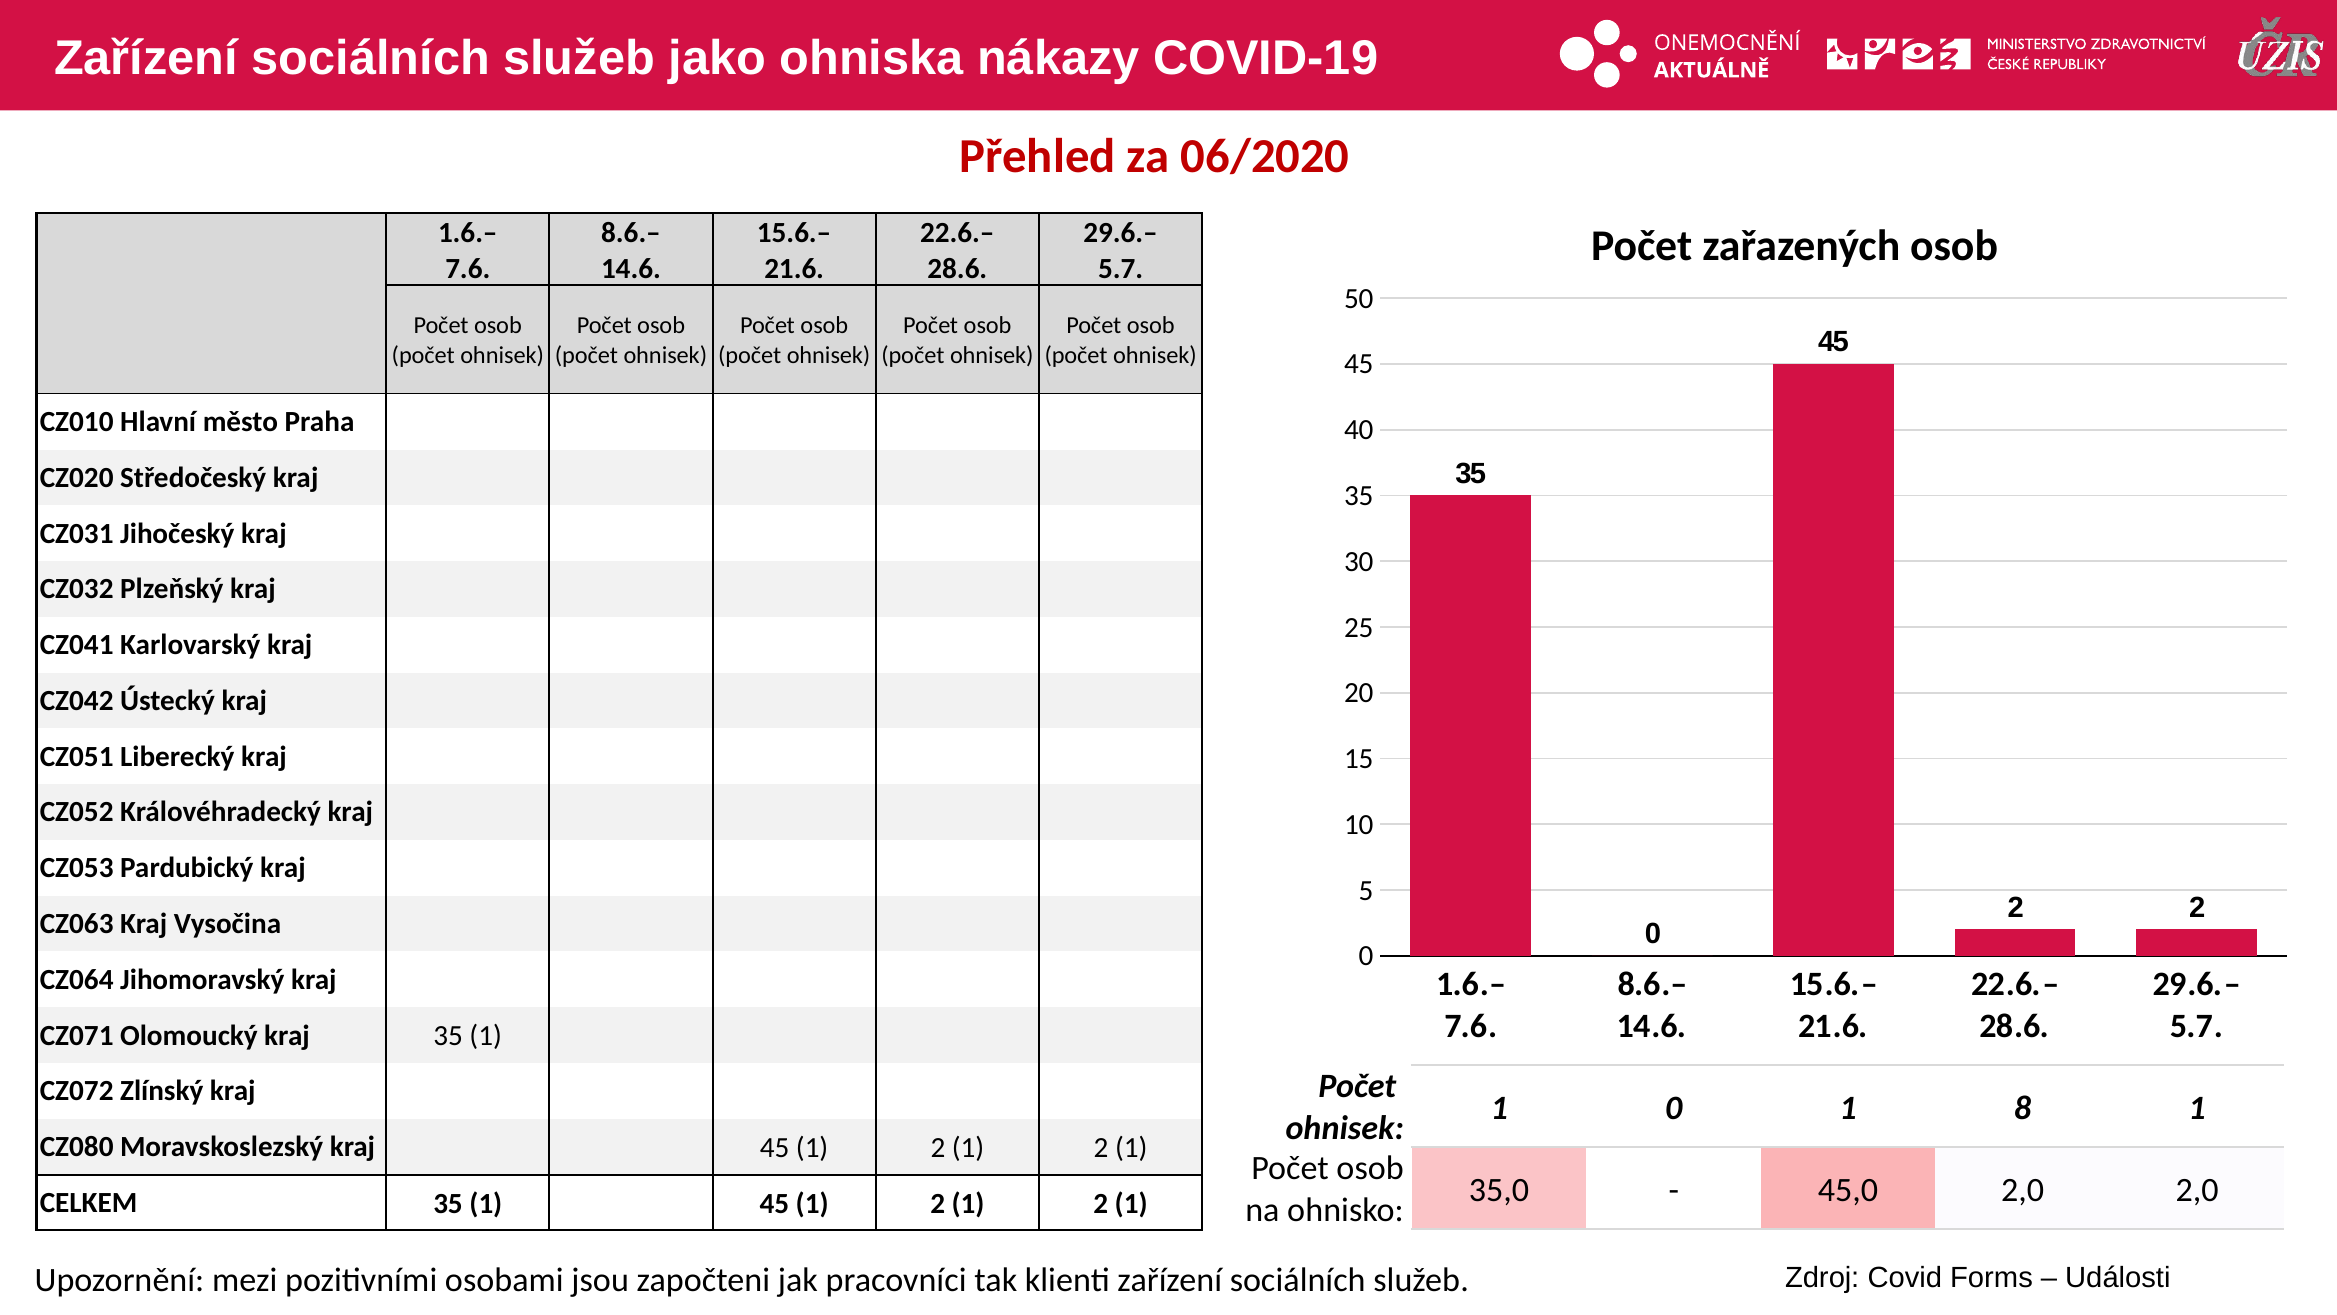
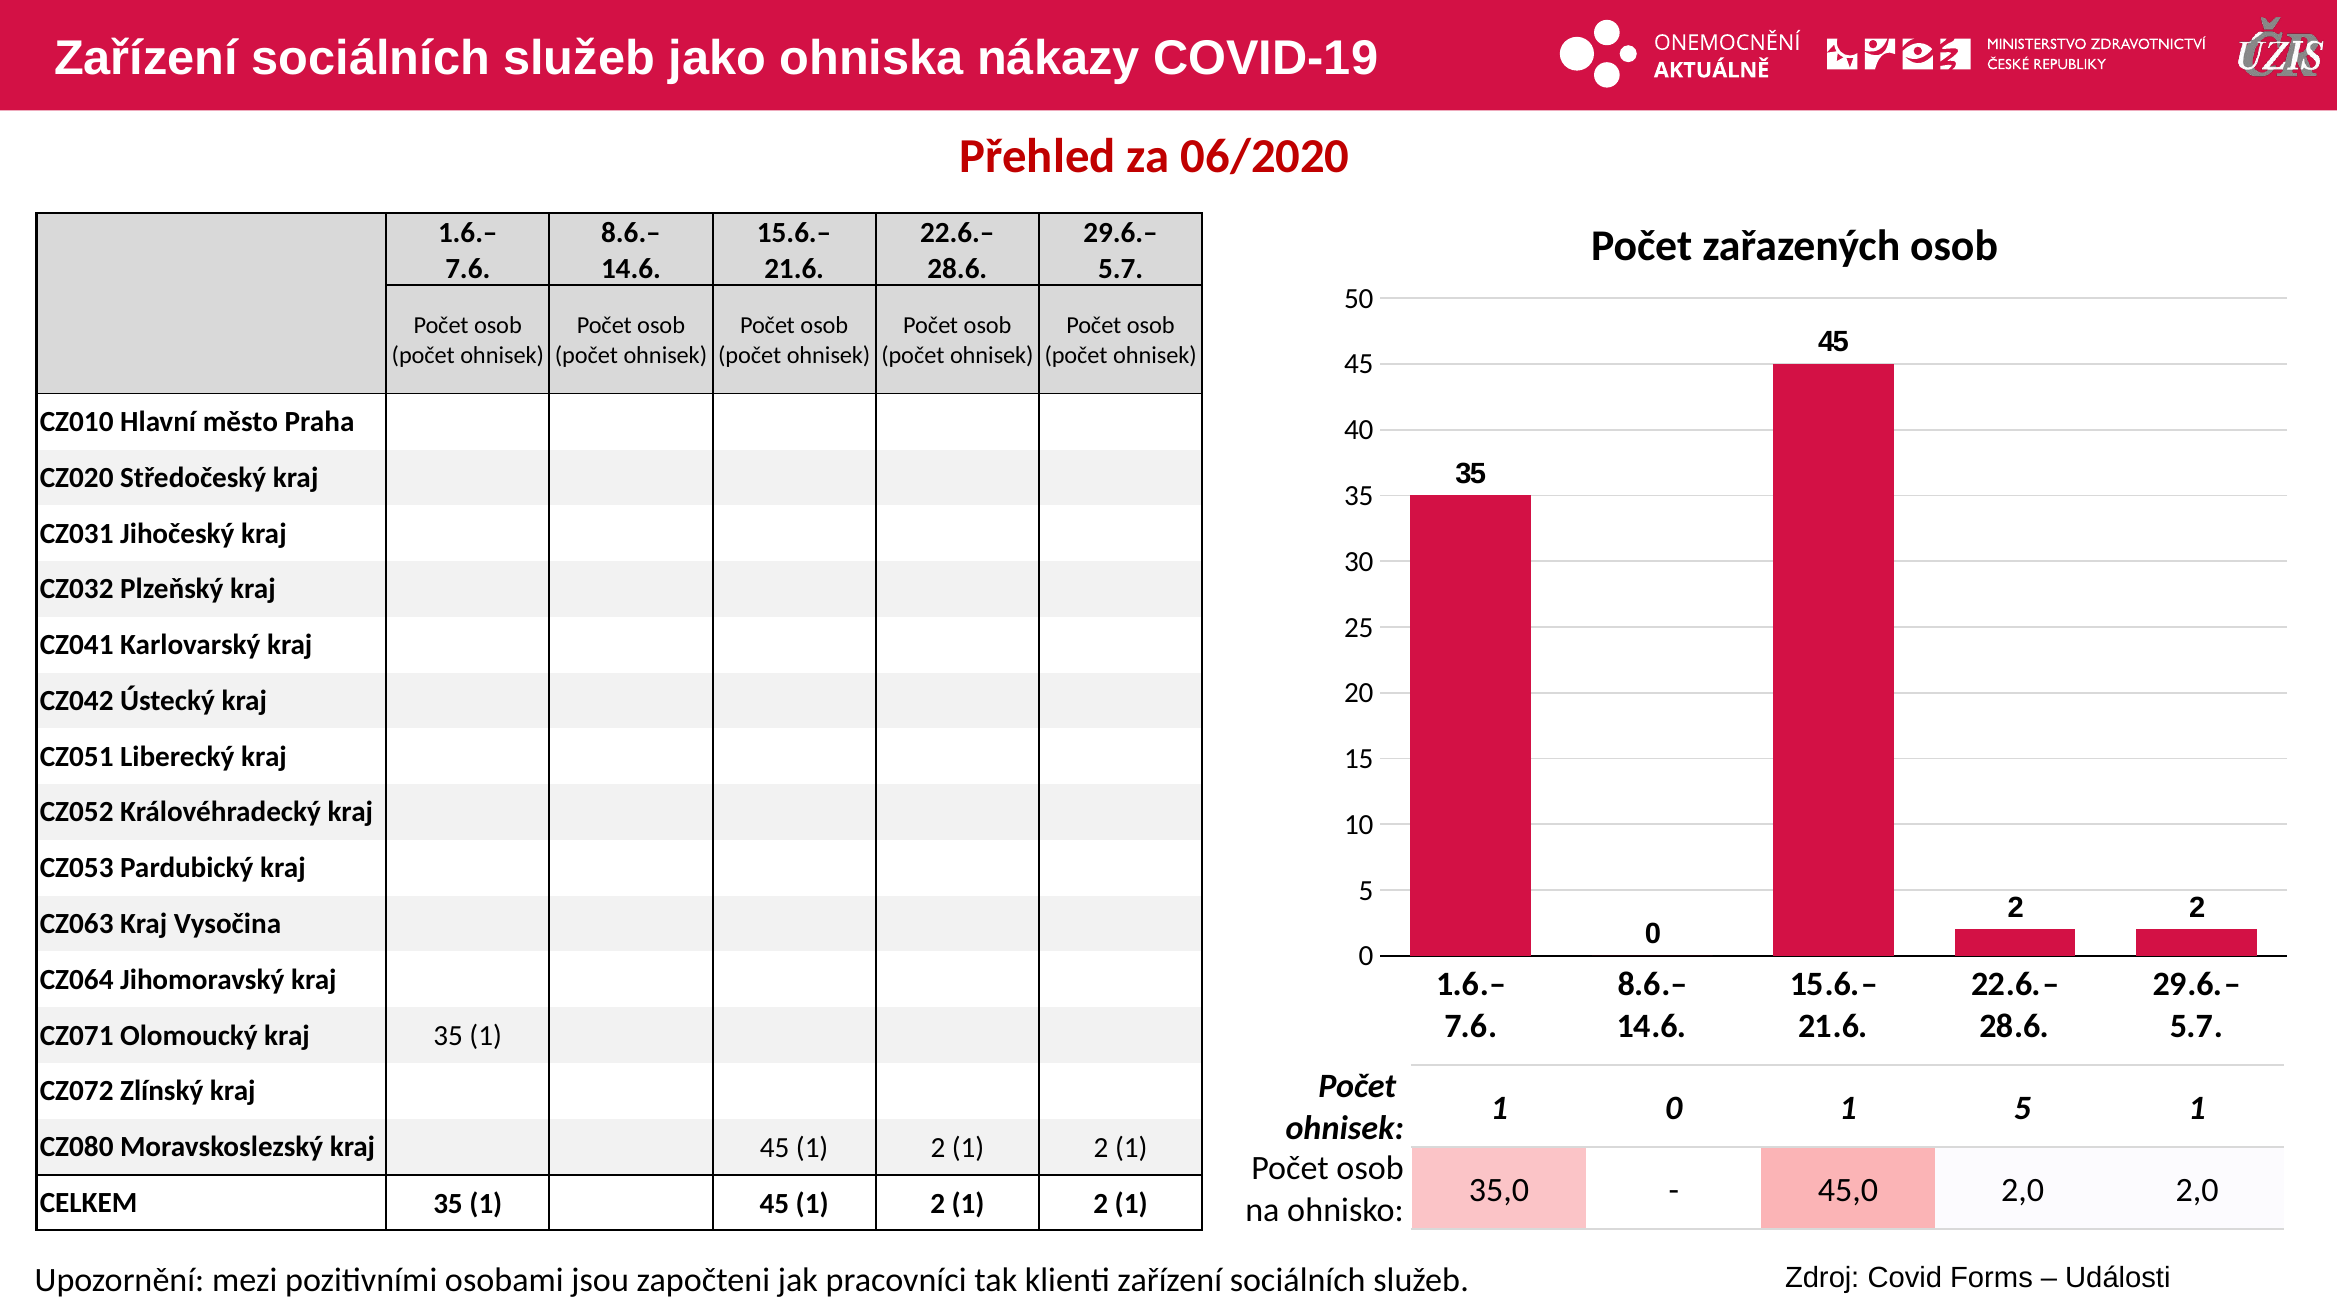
1 8: 8 -> 5 (2023, 1108)
